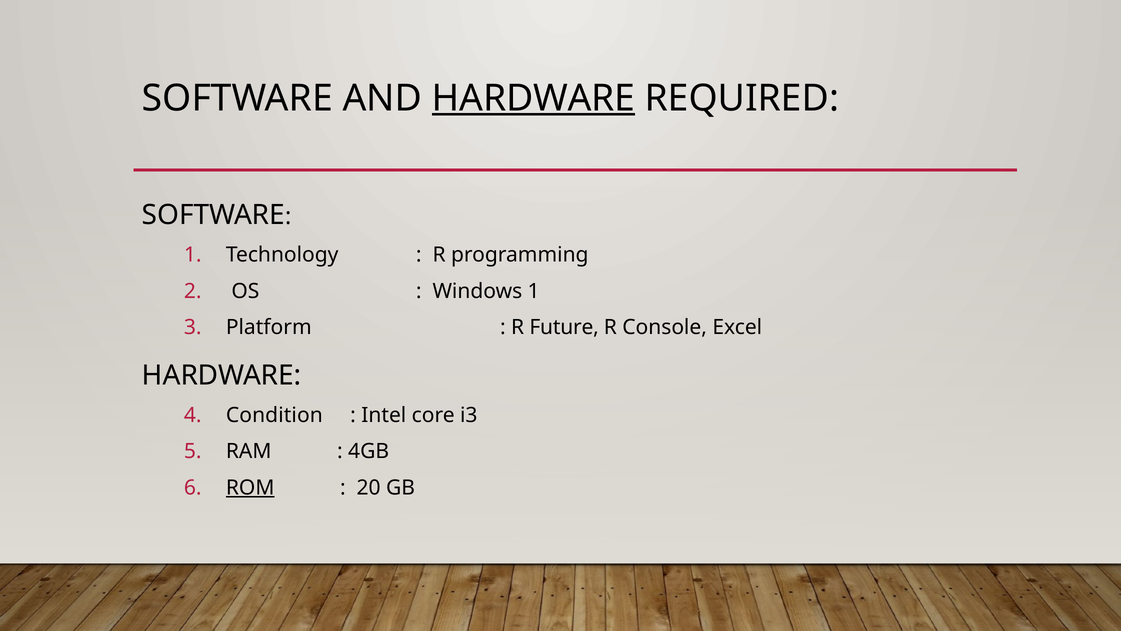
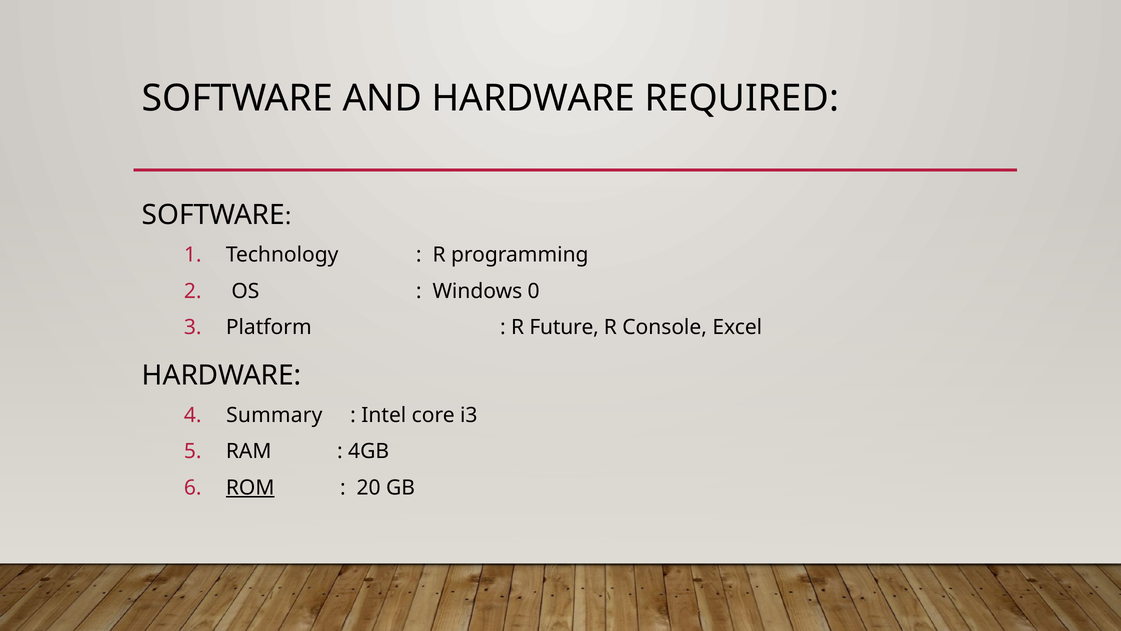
HARDWARE underline: present -> none (533, 98)
Windows 1: 1 -> 0 (534, 291)
Condition: Condition -> Summary (274, 415)
